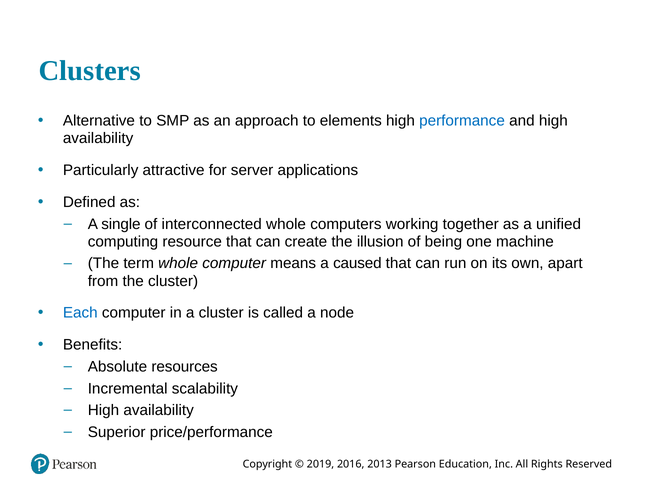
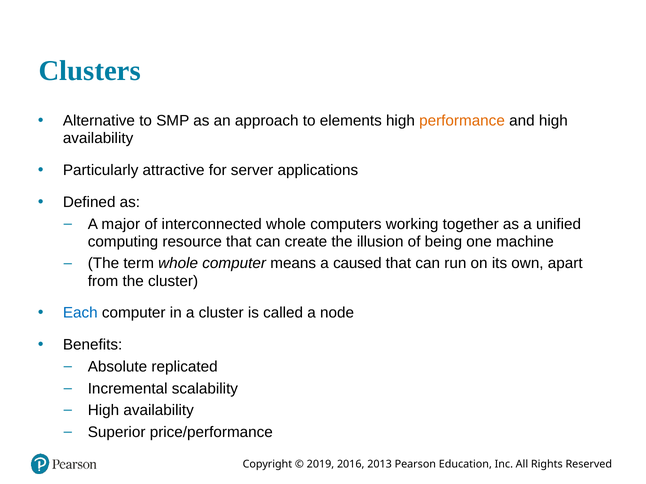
performance colour: blue -> orange (462, 121)
single: single -> major (121, 224)
resources: resources -> replicated (185, 367)
